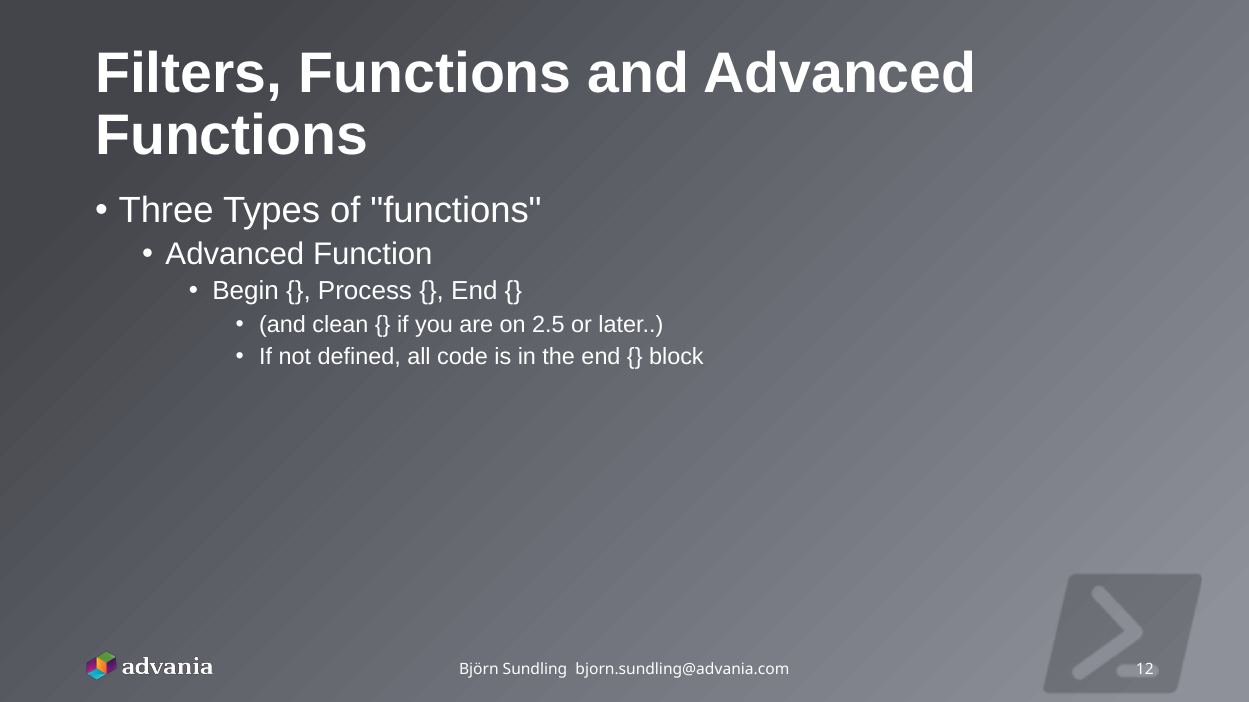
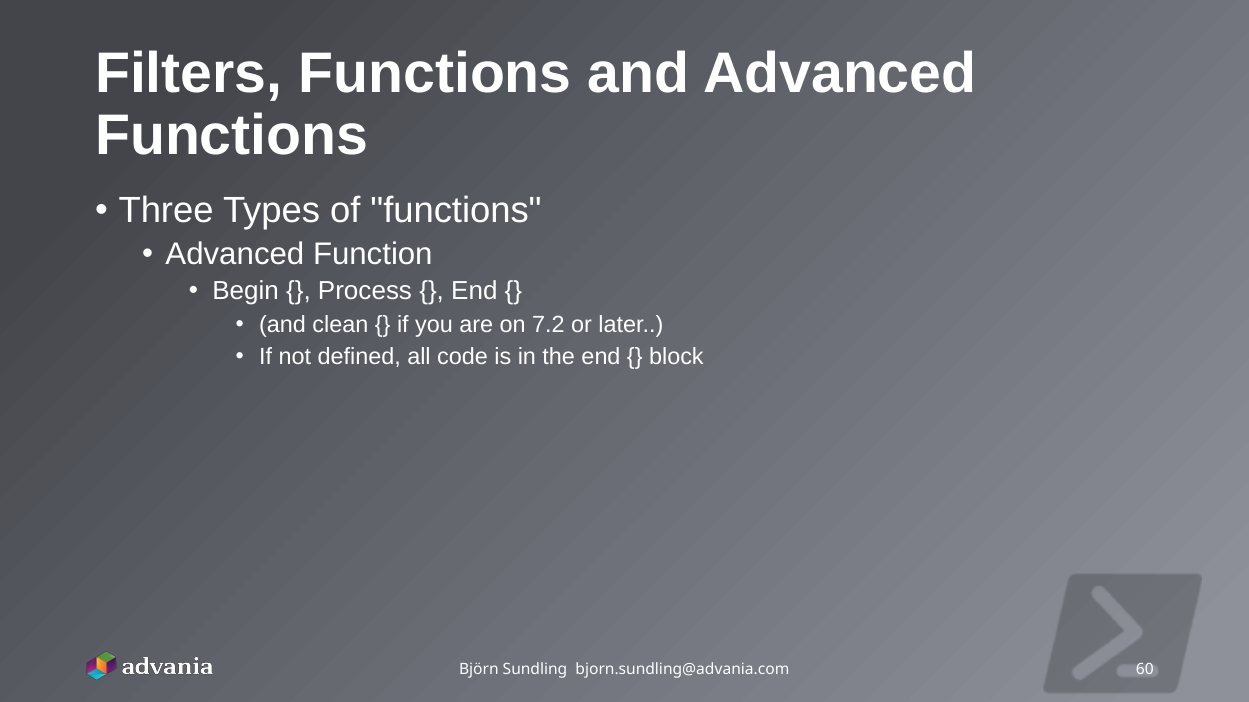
2.5: 2.5 -> 7.2 (548, 325)
12: 12 -> 60 (1145, 670)
